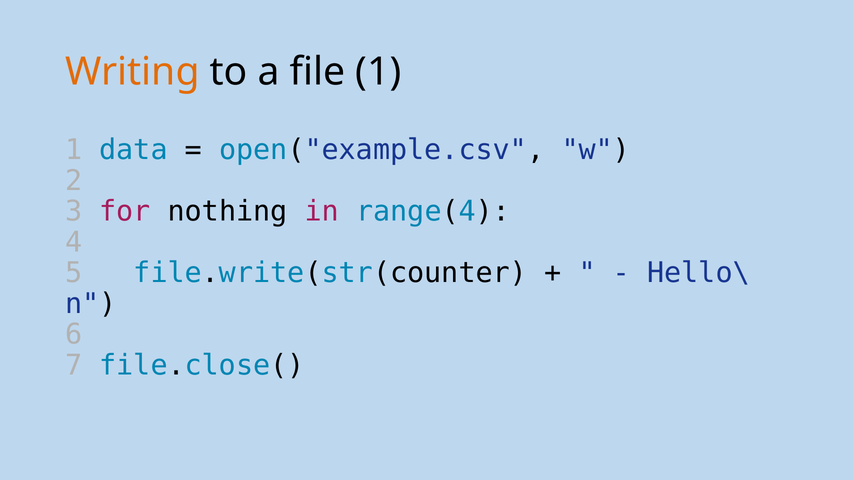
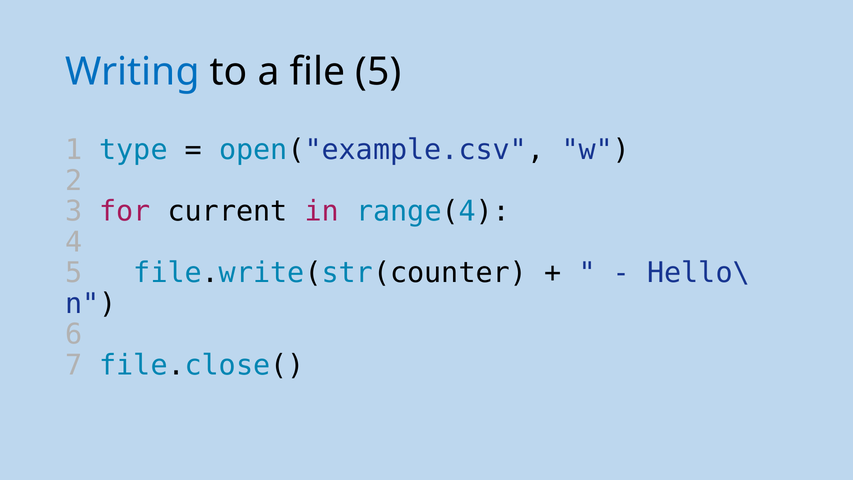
Writing colour: orange -> blue (132, 72)
file 1: 1 -> 5 (378, 72)
data: data -> type (133, 150)
nothing: nothing -> current (228, 211)
